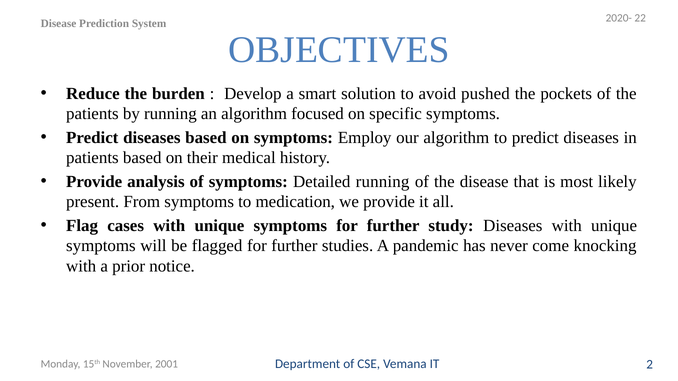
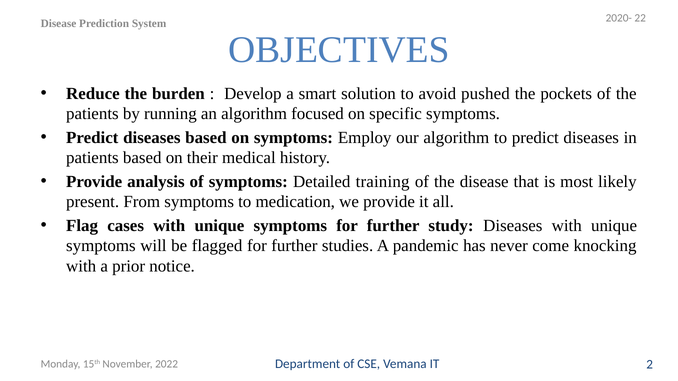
Detailed running: running -> training (383, 182)
2001: 2001 -> 2022 (167, 364)
